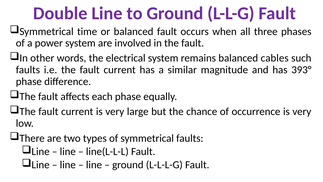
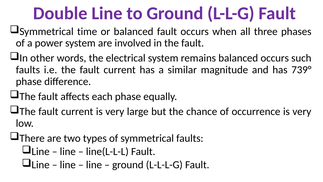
balanced cables: cables -> occurs (275, 58)
393°: 393° -> 739° (301, 70)
